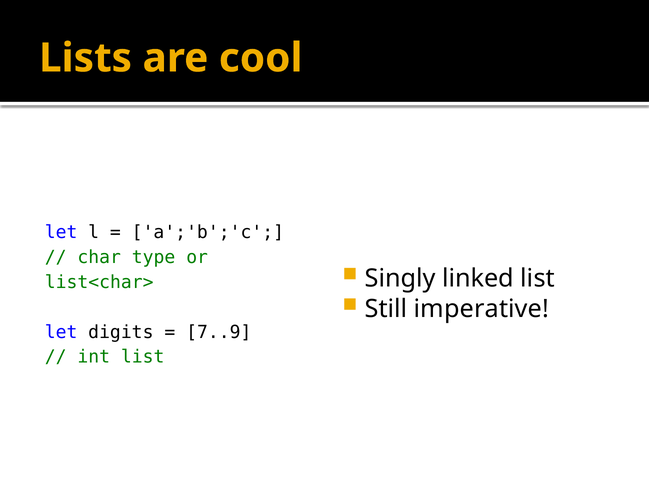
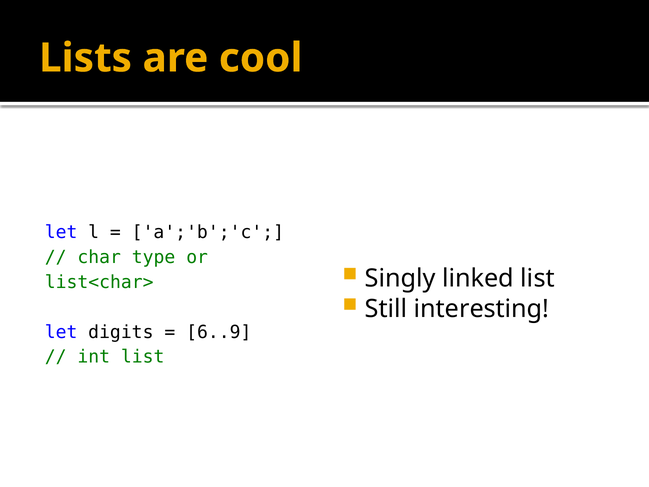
imperative: imperative -> interesting (482, 309)
7..9: 7..9 -> 6..9 (219, 332)
